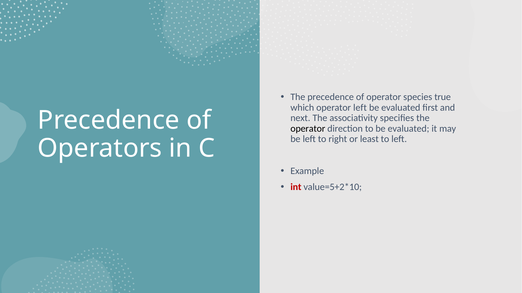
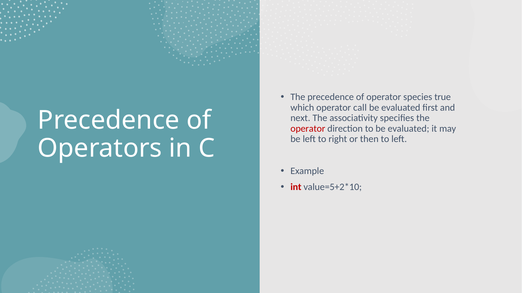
operator left: left -> call (360, 108)
operator colour: black -> red (308, 129)
least: least -> then (369, 139)
